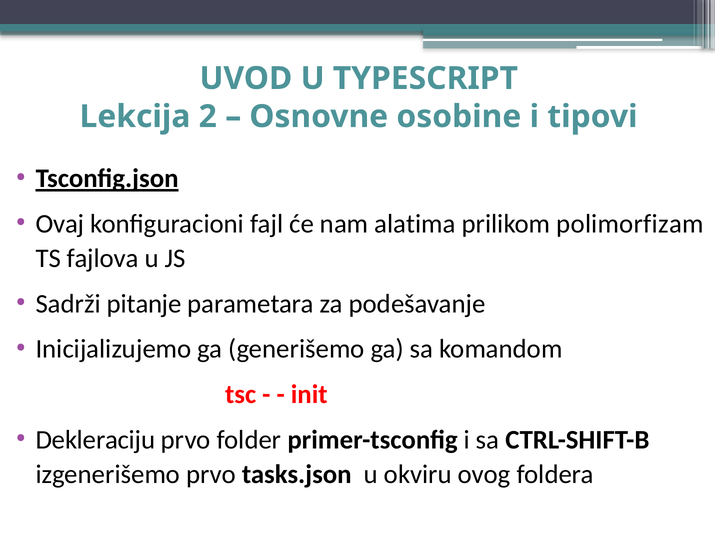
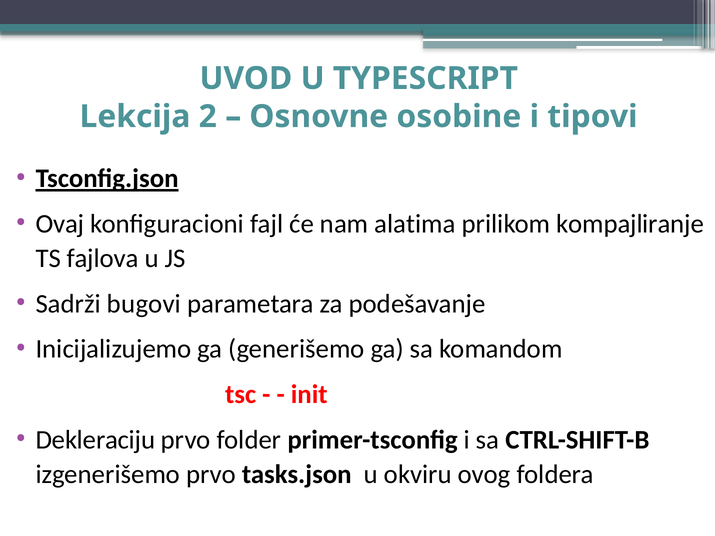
polimorfizam: polimorfizam -> kompajliranje (630, 224)
pitanje: pitanje -> bugovi (144, 304)
